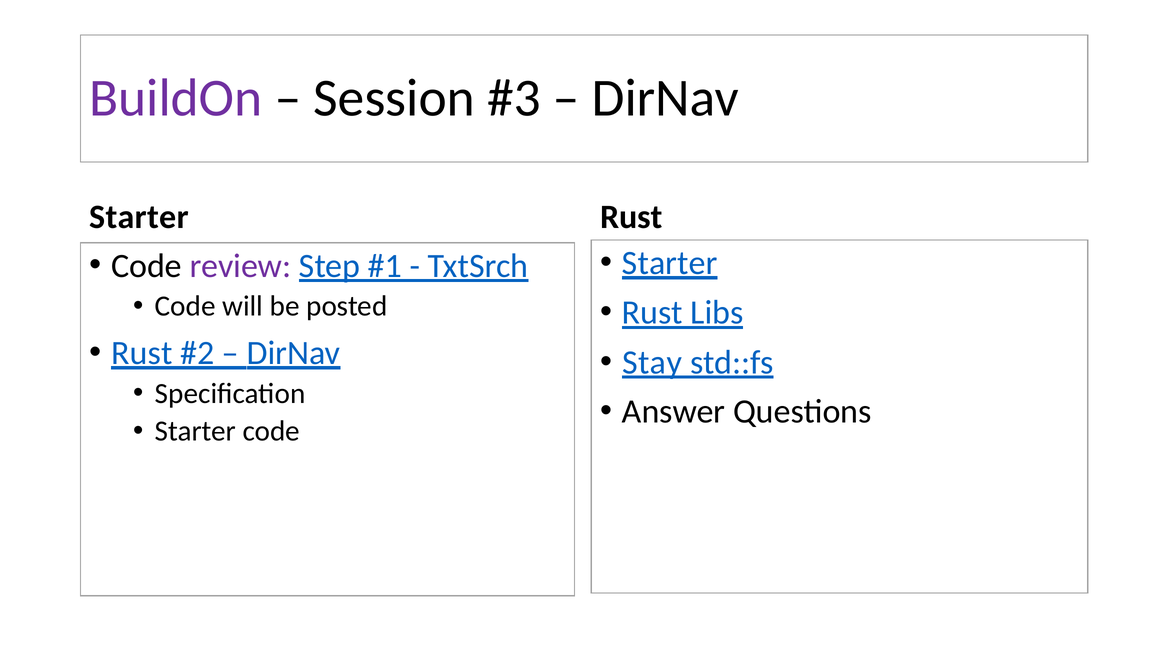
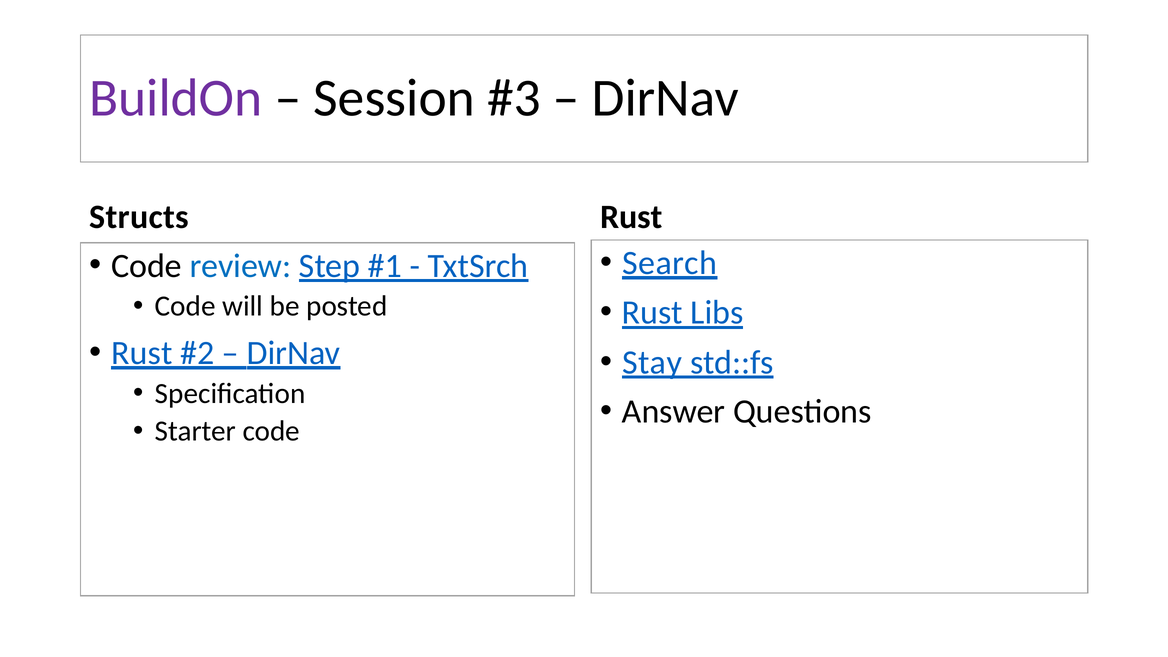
Starter: Starter -> Structs (139, 217)
Starter: Starter -> Search (670, 263)
review colour: purple -> blue (240, 266)
